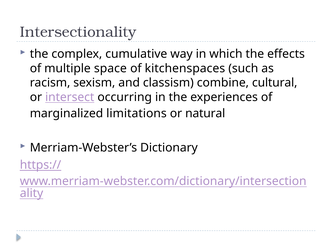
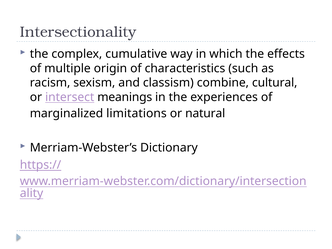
space: space -> origin (110, 68)
kitchenspaces: kitchenspaces -> characteristics (185, 68)
occurring: occurring -> meanings (125, 97)
